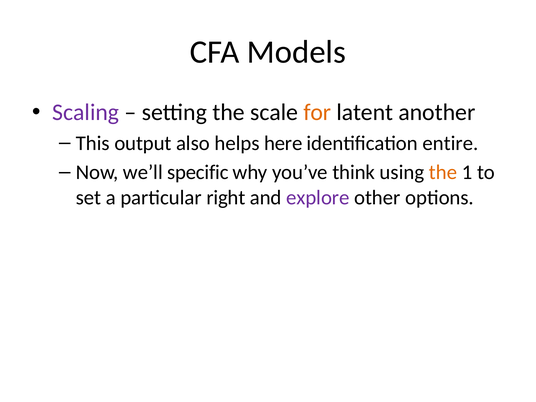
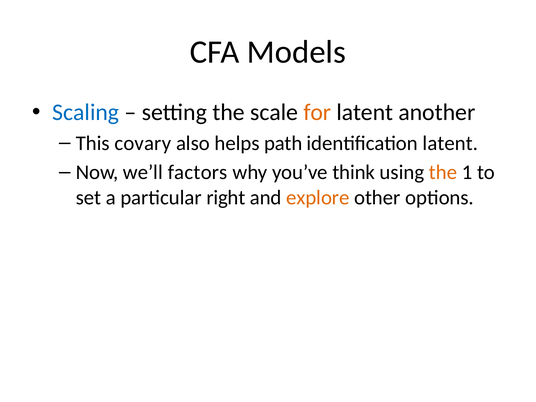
Scaling colour: purple -> blue (86, 112)
output: output -> covary (143, 143)
here: here -> path (283, 143)
identification entire: entire -> latent (450, 143)
specific: specific -> factors (198, 172)
explore colour: purple -> orange (318, 197)
